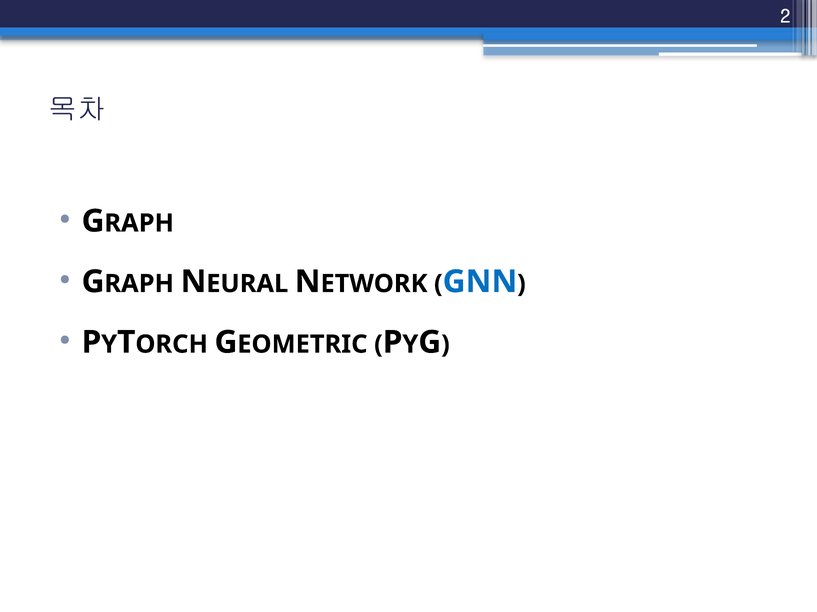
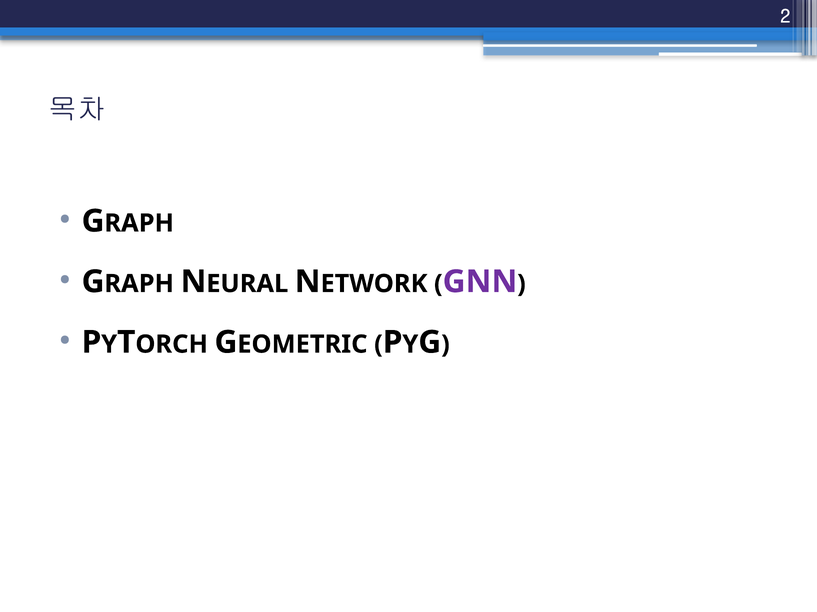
GNN colour: blue -> purple (480, 282)
